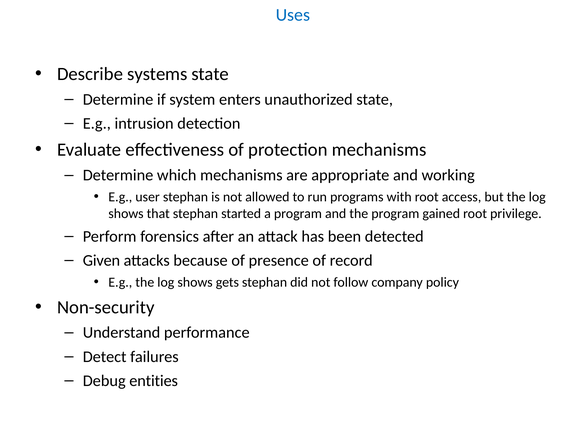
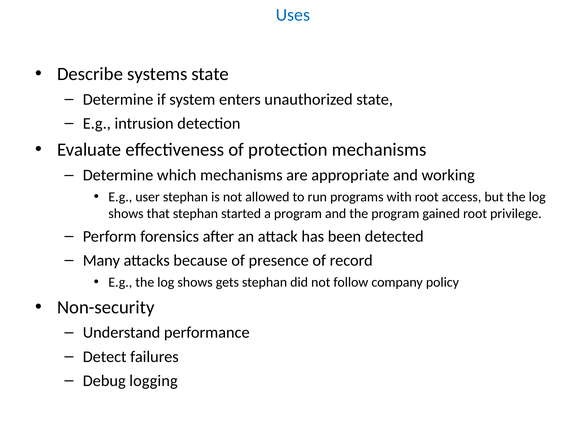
Given: Given -> Many (101, 261)
entities: entities -> logging (154, 381)
